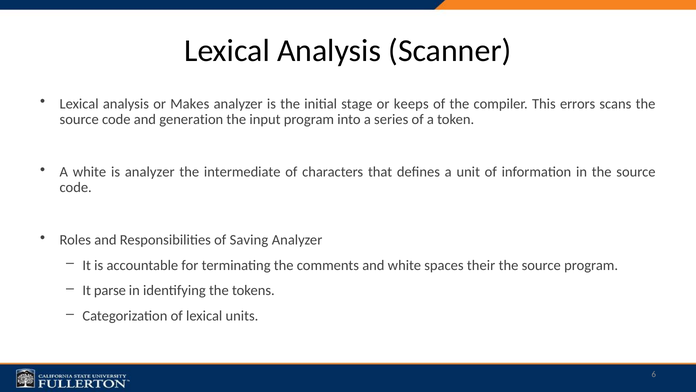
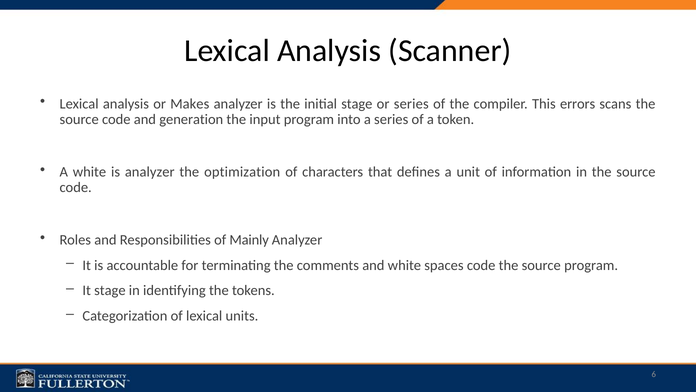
or keeps: keeps -> series (411, 104)
intermediate: intermediate -> optimization (242, 172)
Saving: Saving -> Mainly (249, 240)
spaces their: their -> code (481, 265)
It parse: parse -> stage (110, 290)
